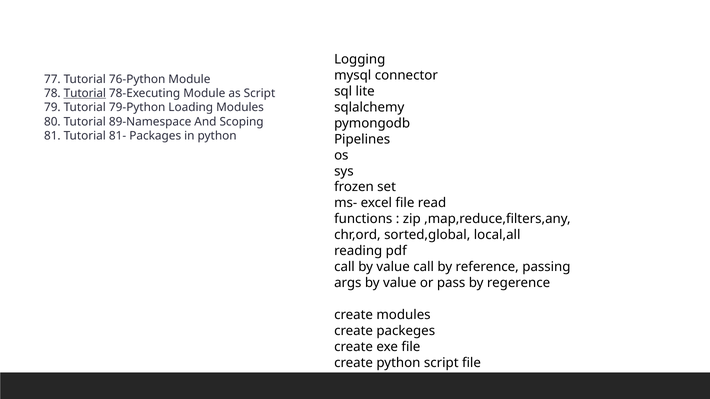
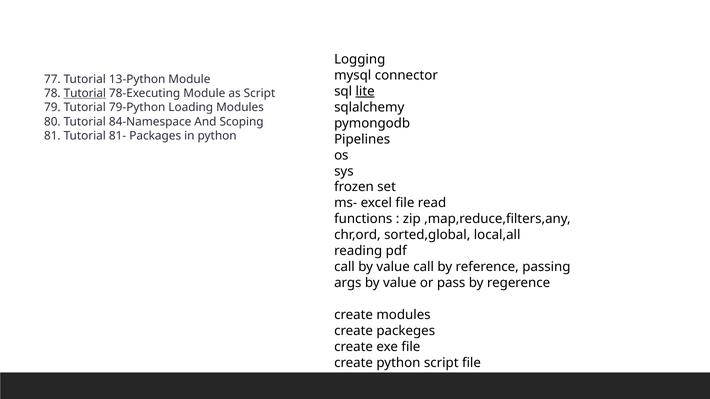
76-Python: 76-Python -> 13-Python (137, 79)
lite underline: none -> present (365, 91)
89-Namespace: 89-Namespace -> 84-Namespace (150, 122)
